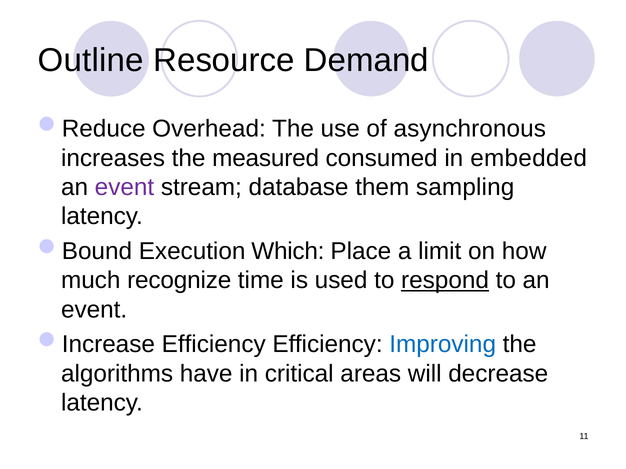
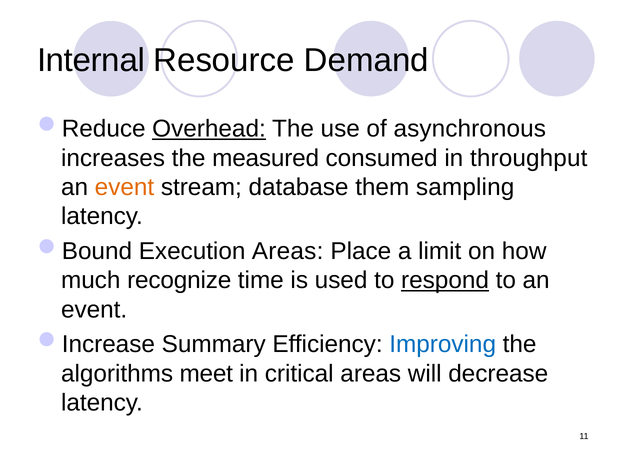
Outline: Outline -> Internal (91, 60)
Overhead underline: none -> present (209, 129)
embedded: embedded -> throughput (529, 158)
event colour: purple -> orange (124, 187)
Execution Which: Which -> Areas (288, 251)
Efficiency: Efficiency -> Summary (214, 345)
have: have -> meet (206, 374)
